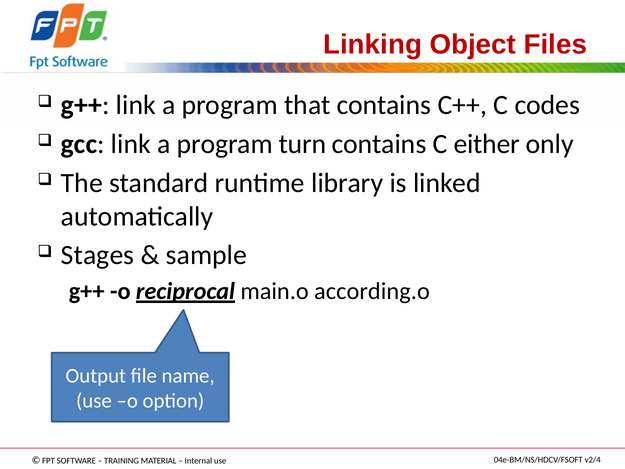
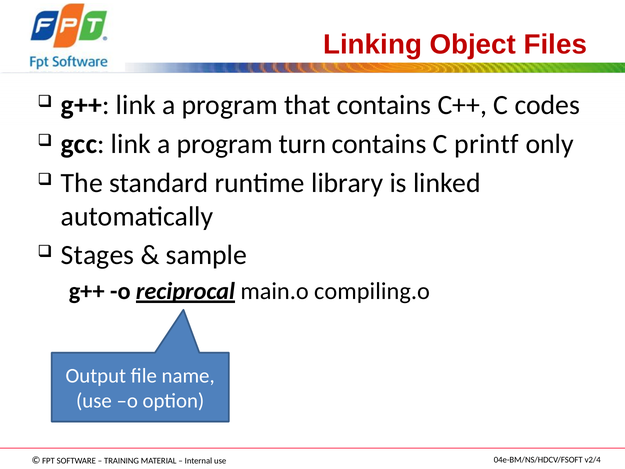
either: either -> printf (486, 144)
according.o: according.o -> compiling.o (372, 291)
